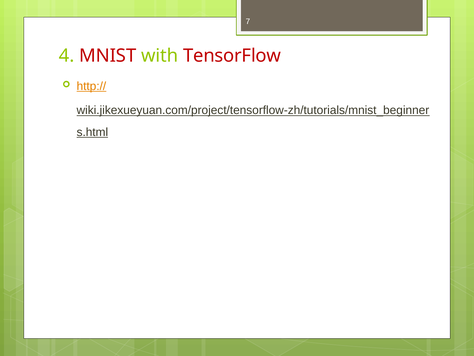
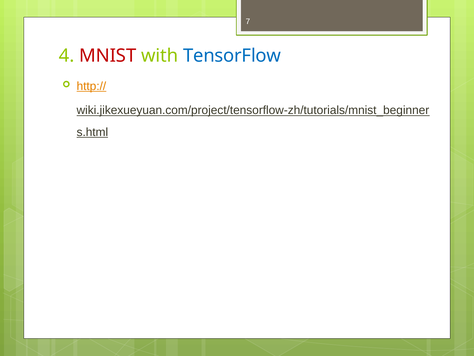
TensorFlow colour: red -> blue (232, 56)
